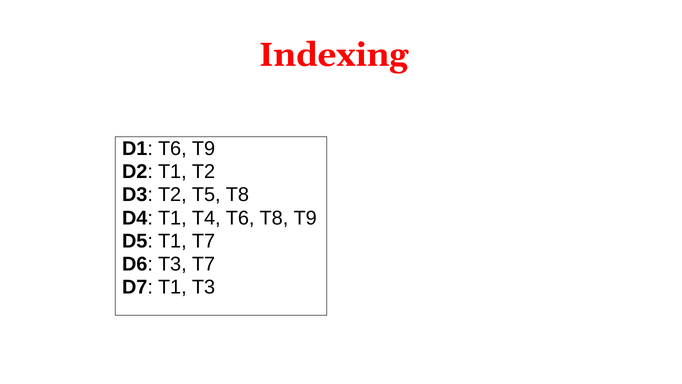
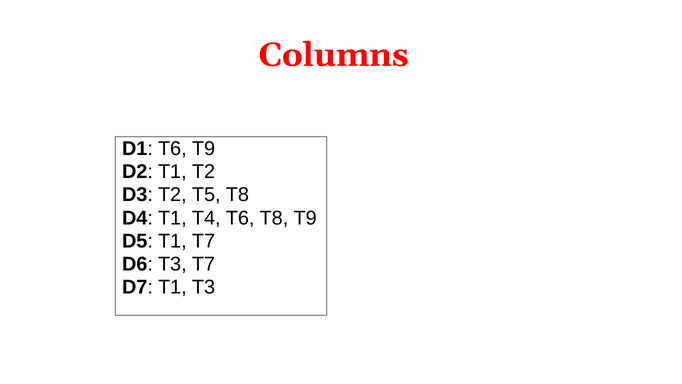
Indexing: Indexing -> Columns (334, 55)
